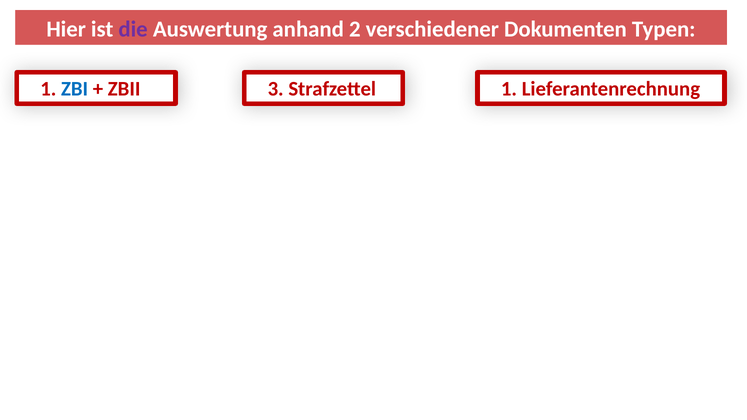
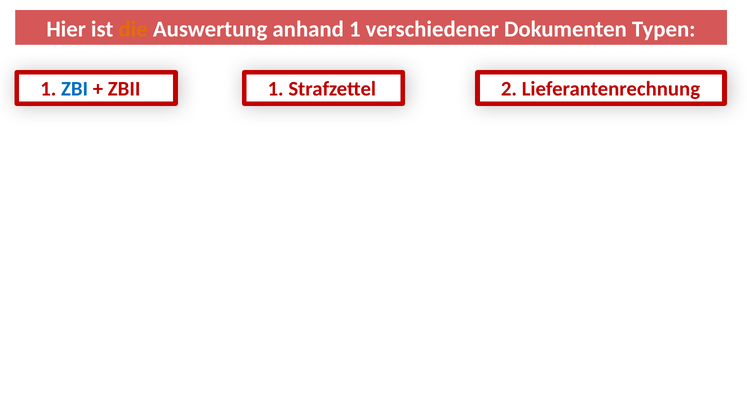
die colour: purple -> orange (133, 29)
anhand 2: 2 -> 1 (355, 29)
ZBII 3: 3 -> 1 (276, 89)
Strafzettel 1: 1 -> 2 (509, 89)
